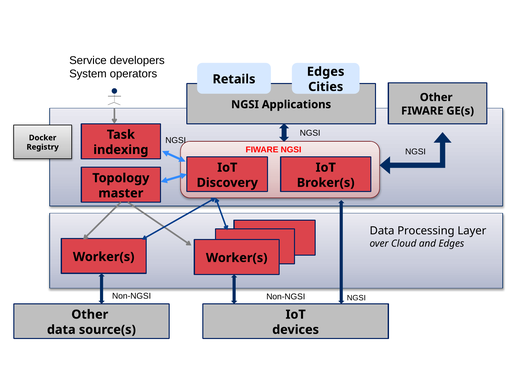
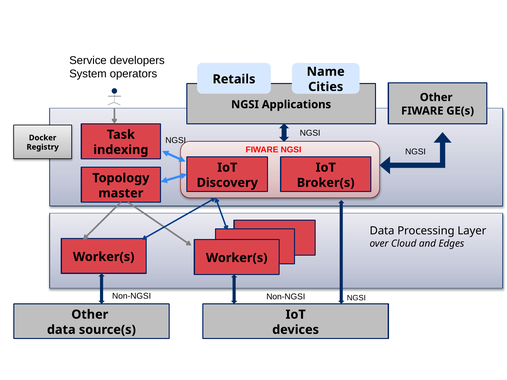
Edges: Edges -> Name (326, 72)
